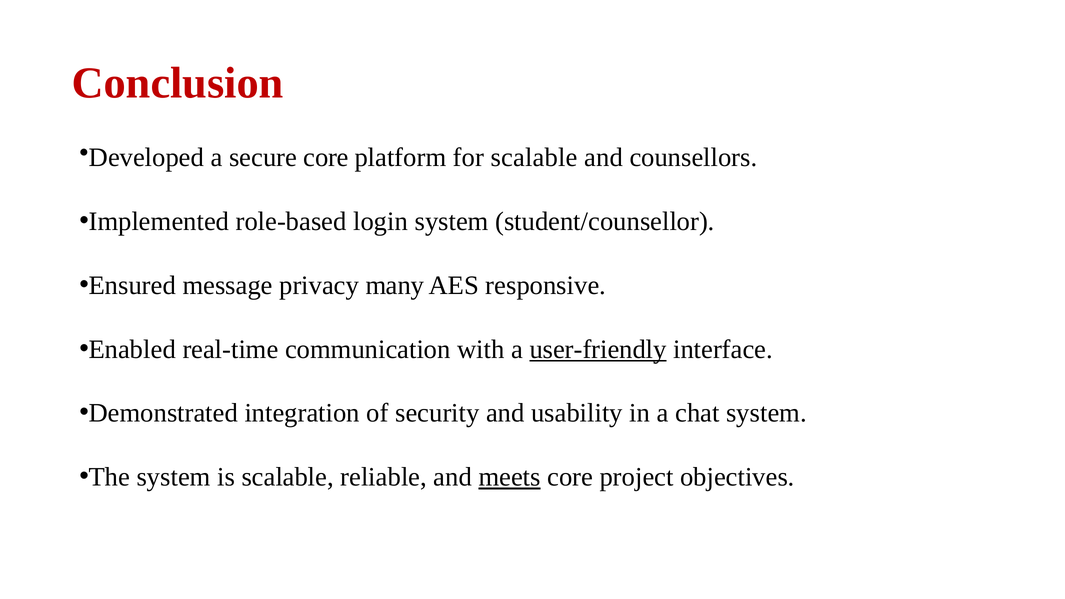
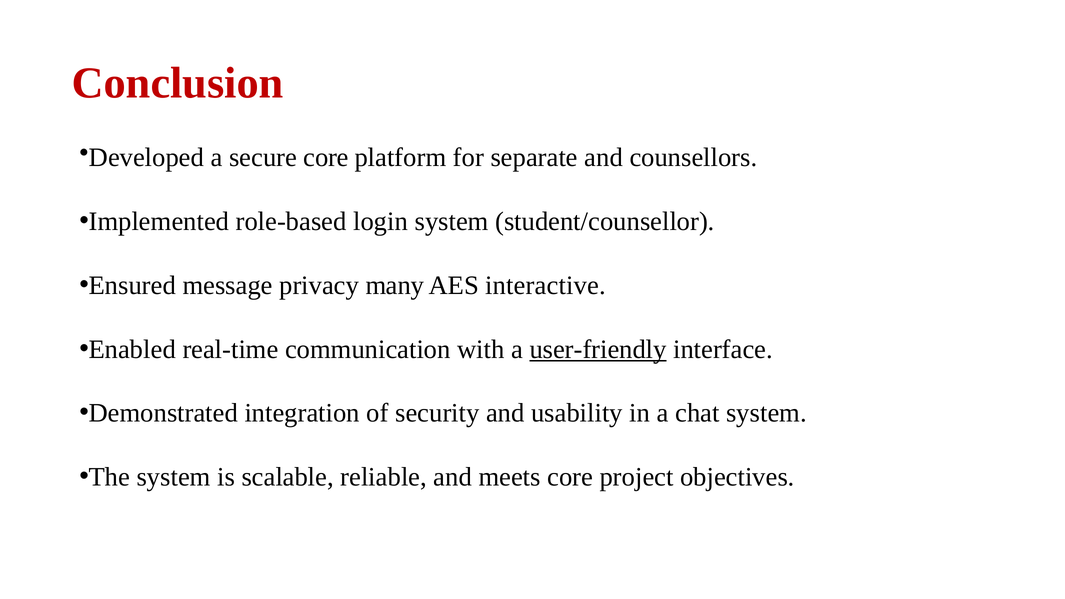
for scalable: scalable -> separate (534, 158)
responsive: responsive -> interactive (546, 285)
meets underline: present -> none (510, 477)
